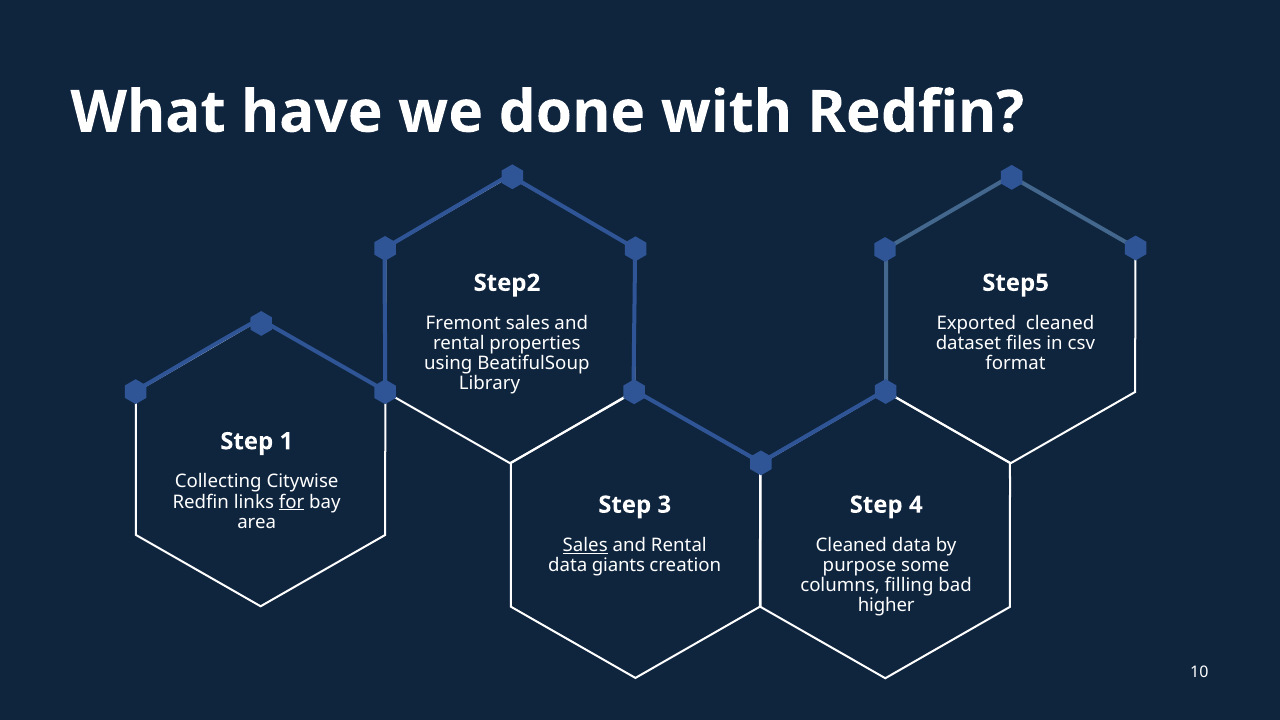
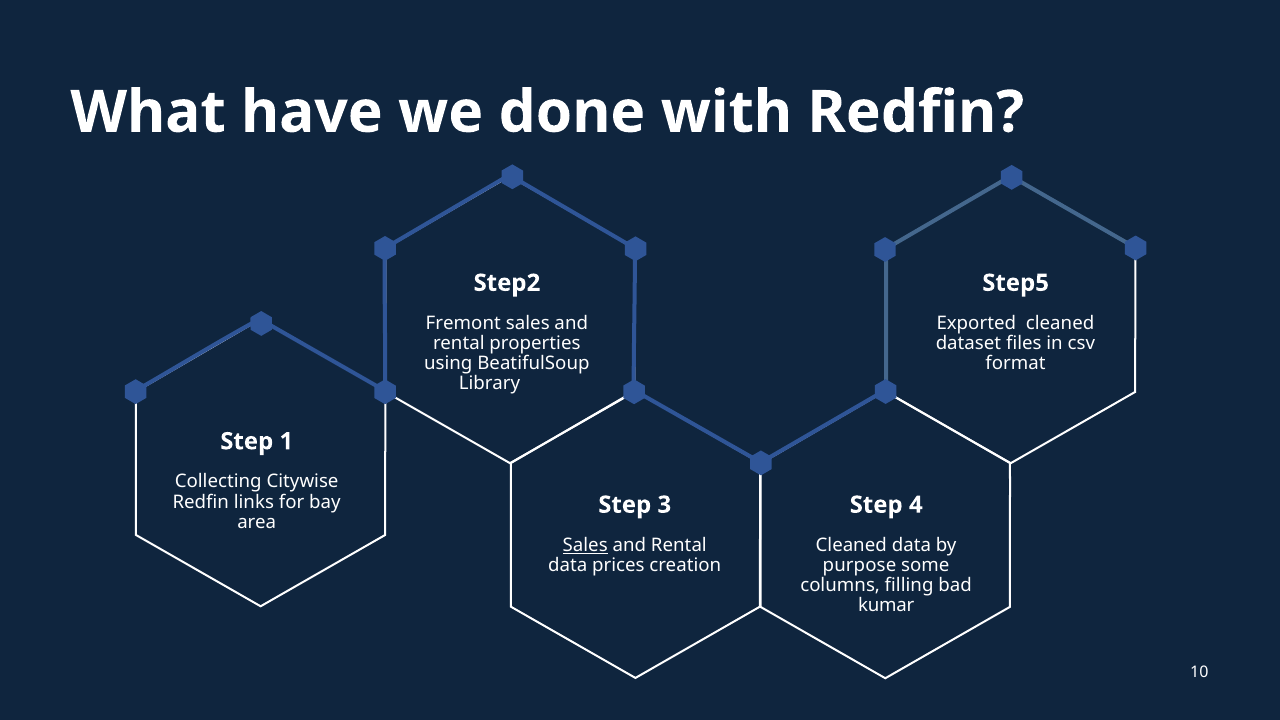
for underline: present -> none (292, 502)
giants: giants -> prices (618, 565)
higher: higher -> kumar (886, 606)
